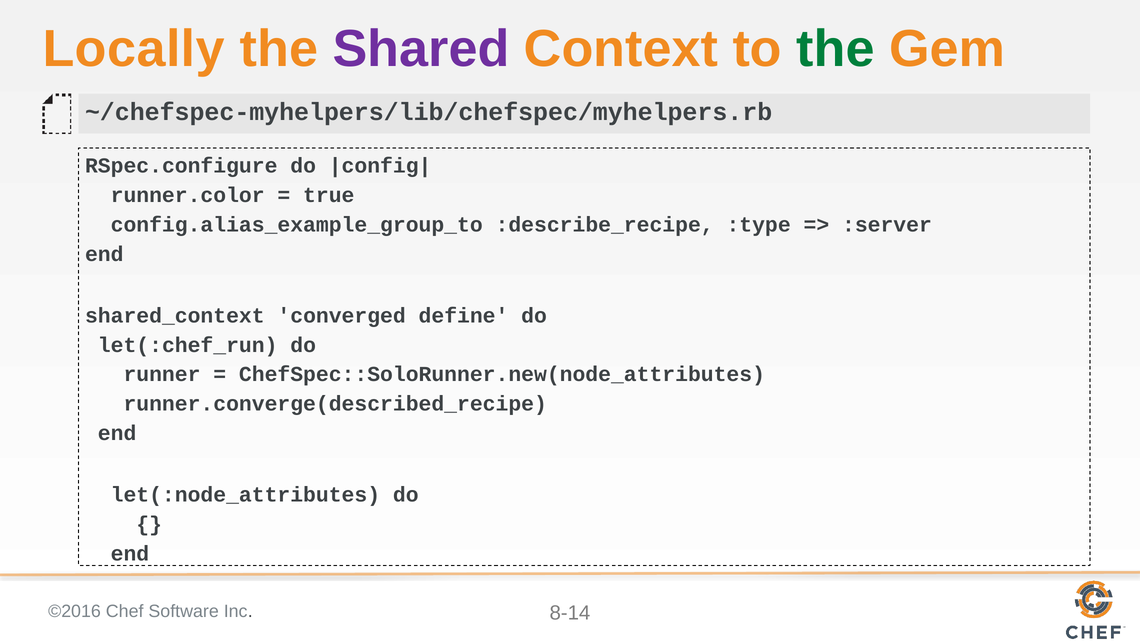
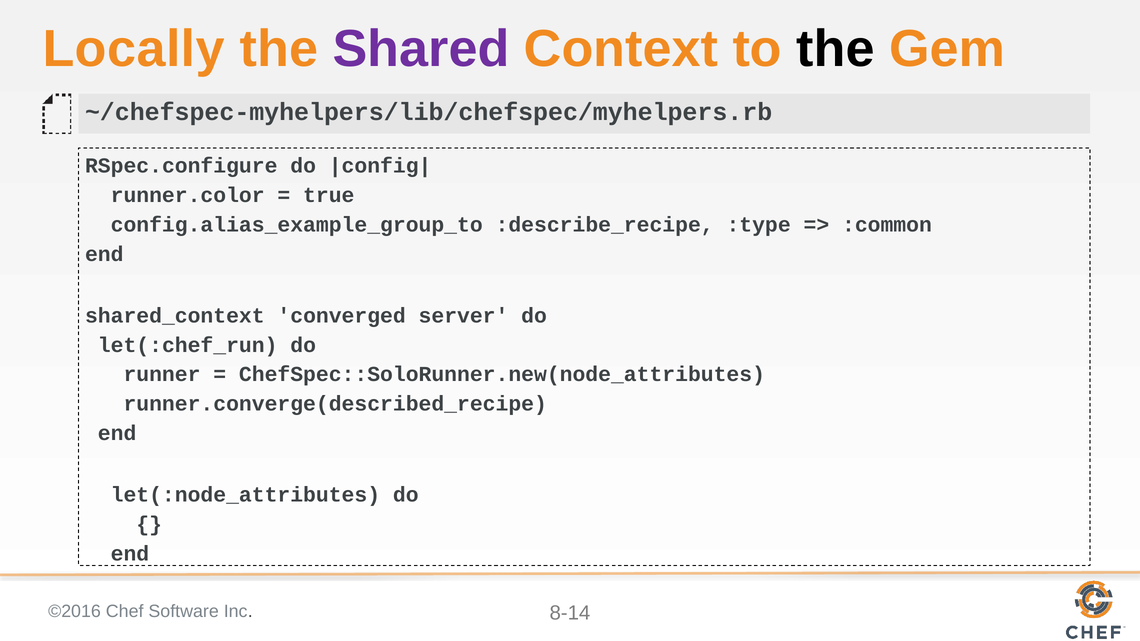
the colour: green -> black (835, 49)
:server: :server -> :common (887, 225)
define: define -> server (464, 316)
